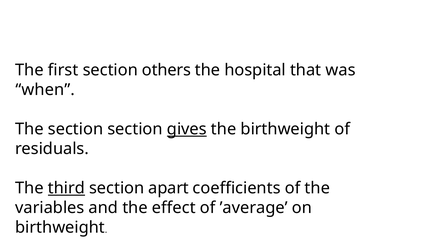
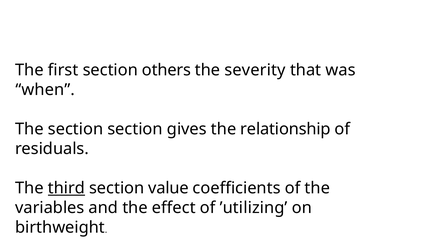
hospital: hospital -> severity (255, 70)
gives underline: present -> none (187, 129)
the birthweight: birthweight -> relationship (285, 129)
apart: apart -> value (169, 188)
’average: ’average -> ’utilizing (254, 208)
